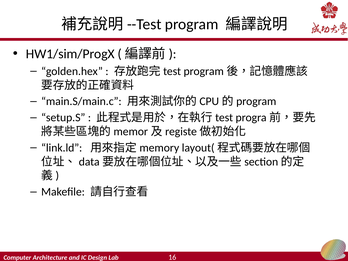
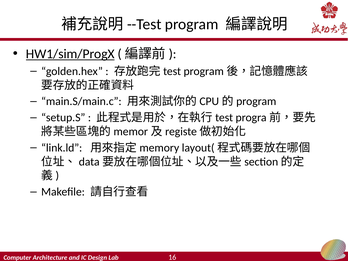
HW1/sim/ProgX underline: none -> present (70, 54)
